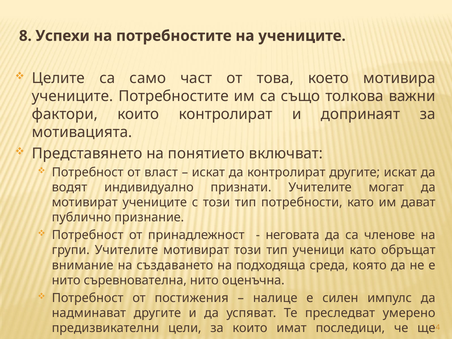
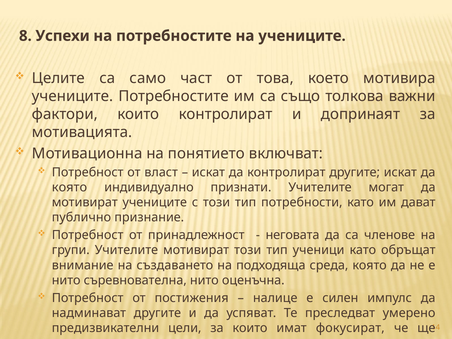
Представянето: Представянето -> Мотивационна (87, 153)
водят: водят -> която (69, 187)
последици: последици -> фокусират (350, 328)
